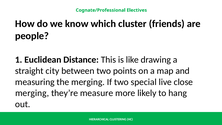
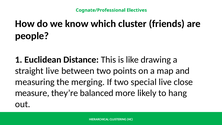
straight city: city -> live (52, 71)
merging: merging -> measure (32, 93)
measure: measure -> balanced (97, 93)
